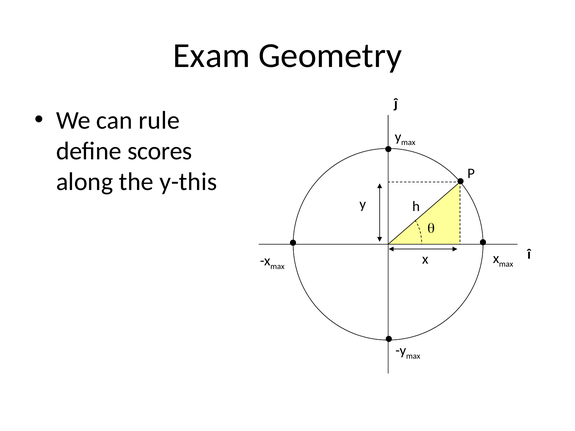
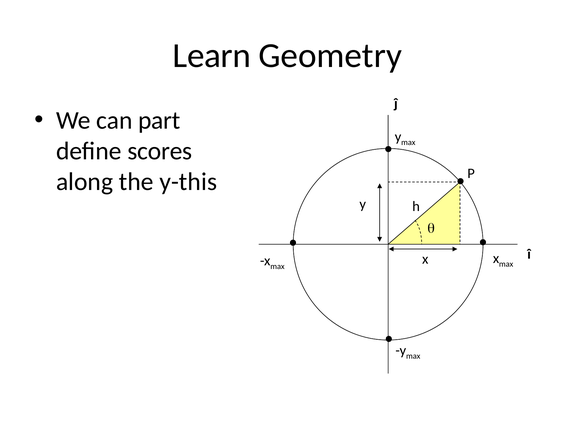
Exam: Exam -> Learn (212, 56)
rule: rule -> part (159, 121)
